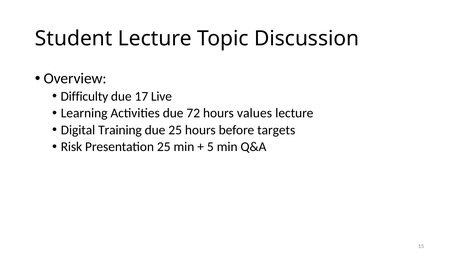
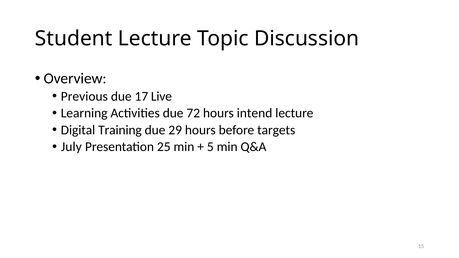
Difficulty: Difficulty -> Previous (84, 96)
values: values -> intend (255, 113)
due 25: 25 -> 29 (175, 130)
Risk: Risk -> July (71, 147)
